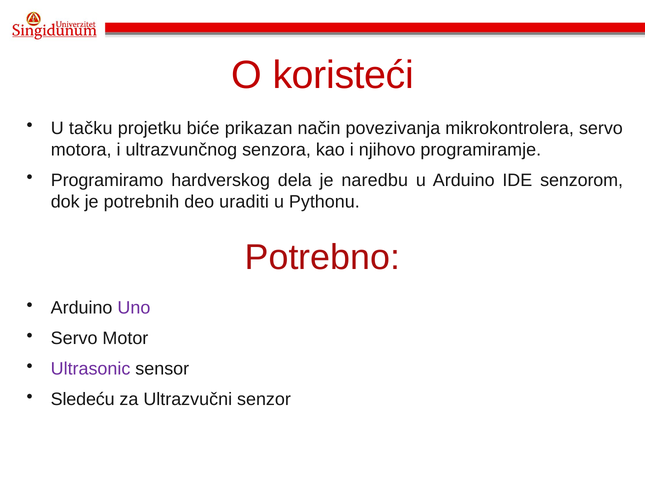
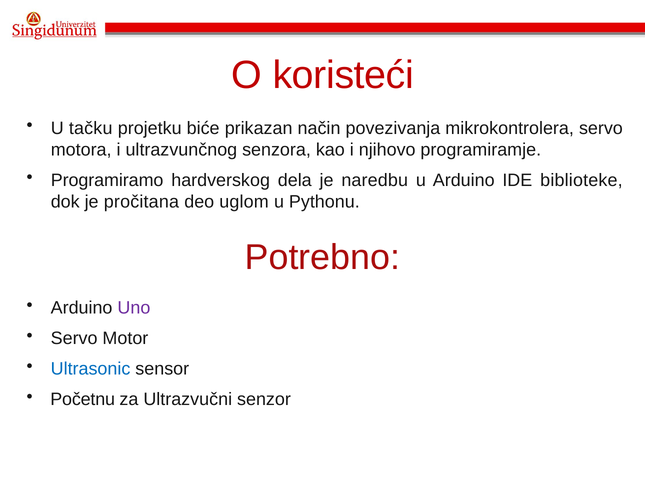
senzorom: senzorom -> biblioteke (581, 180)
potrebnih: potrebnih -> pročitana (141, 202)
uraditi: uraditi -> uglom (244, 202)
Ultrasonic colour: purple -> blue (91, 369)
Sledeću: Sledeću -> Početnu (83, 399)
